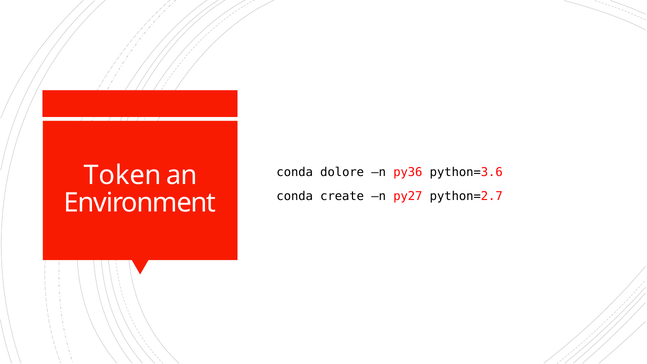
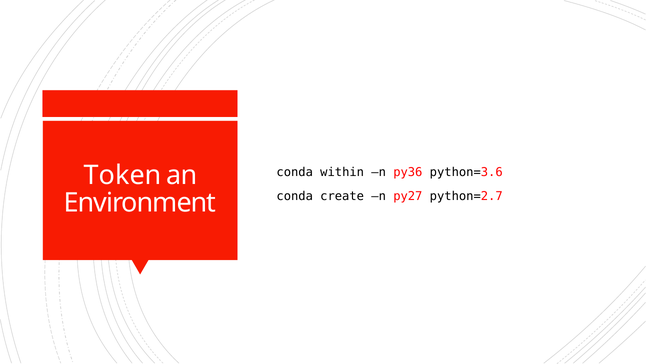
dolore: dolore -> within (342, 172)
